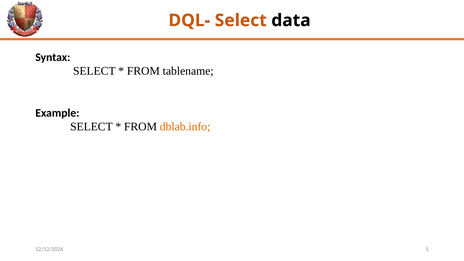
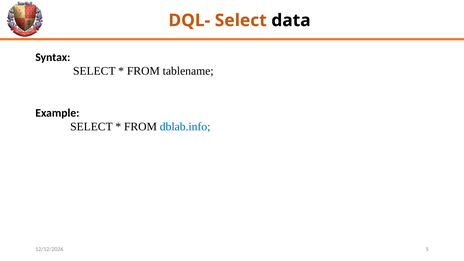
dblab.info colour: orange -> blue (185, 127)
